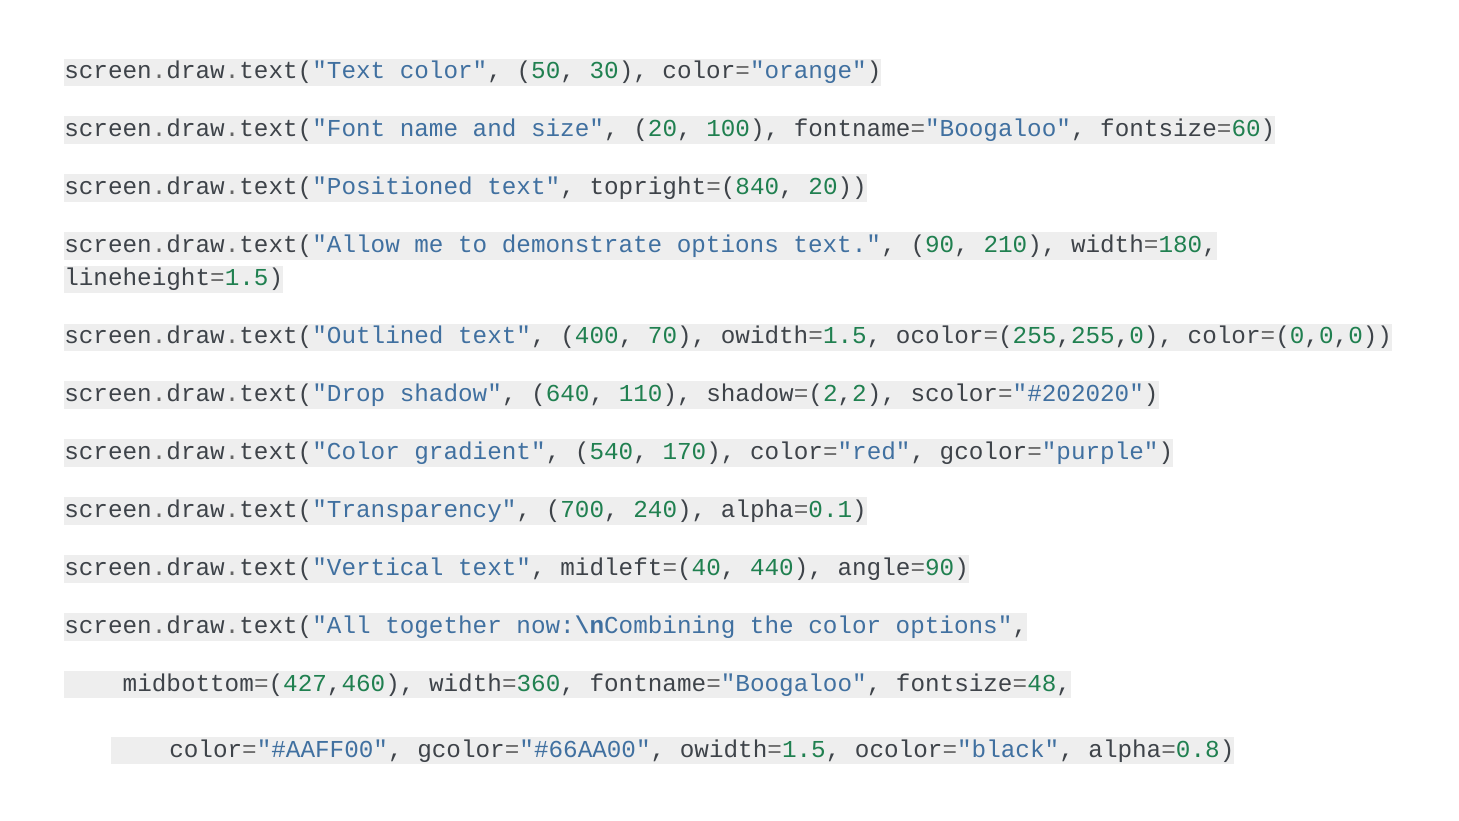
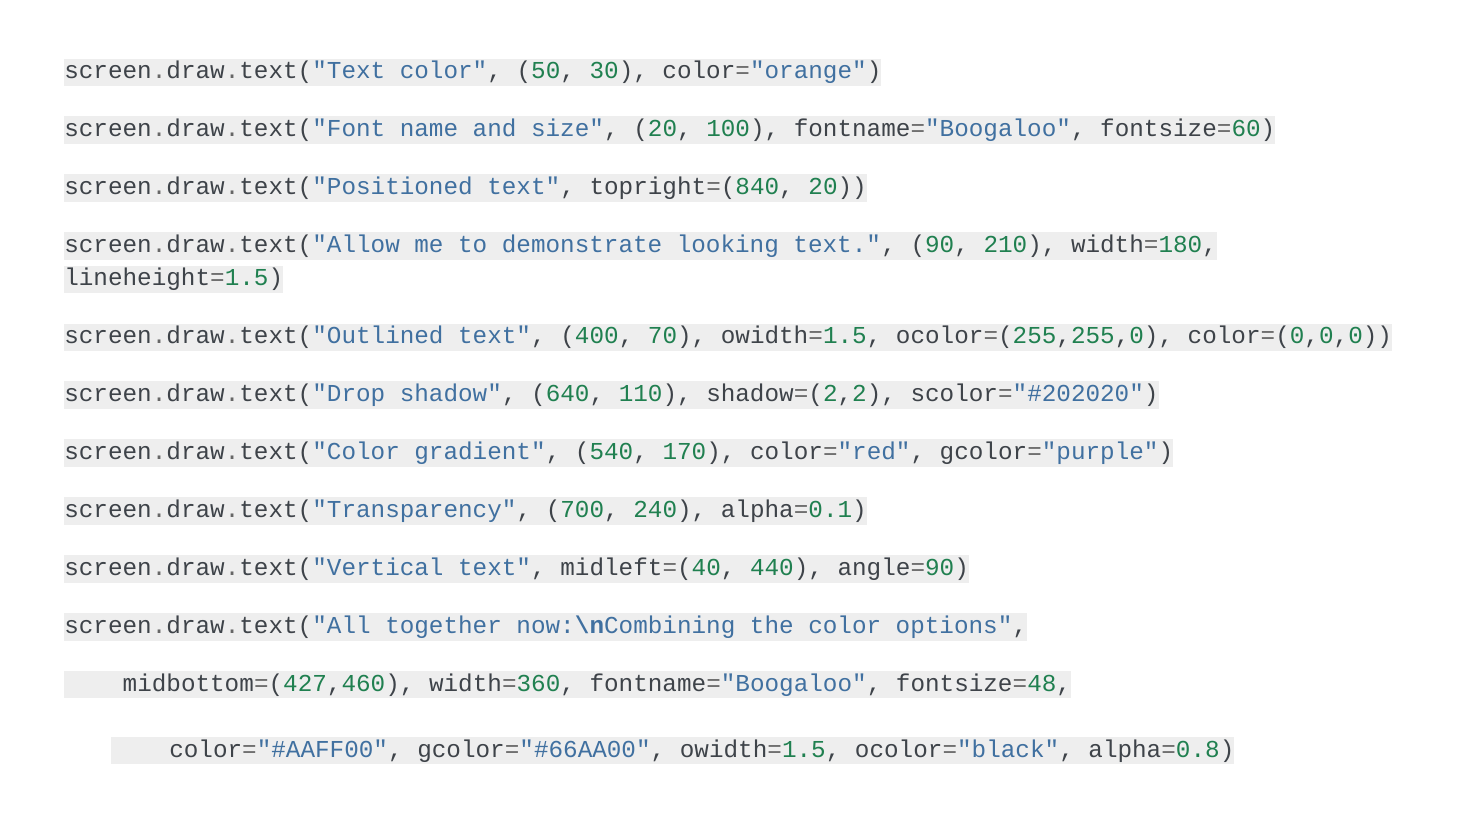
demonstrate options: options -> looking (728, 244)
